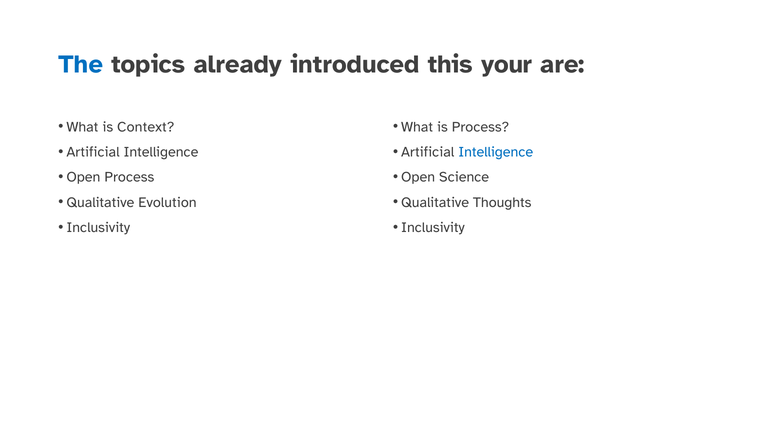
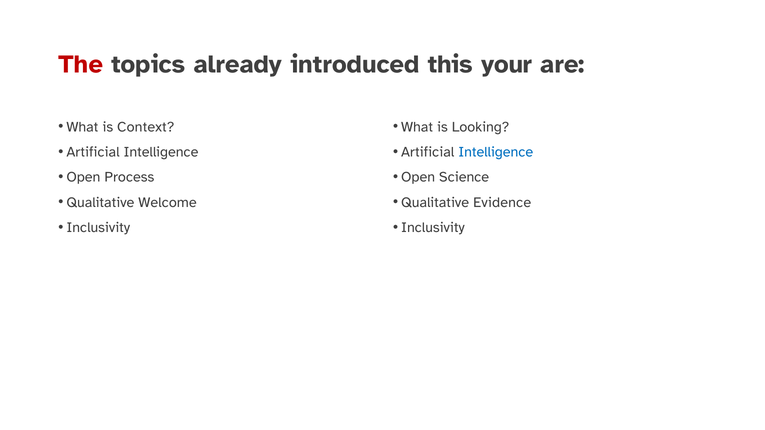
The colour: blue -> red (81, 64)
is Process: Process -> Looking (481, 127)
Evolution: Evolution -> Welcome (168, 203)
Thoughts: Thoughts -> Evidence (502, 203)
